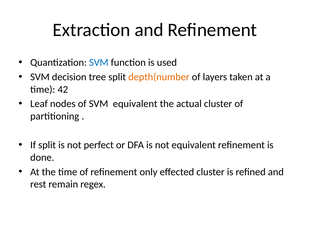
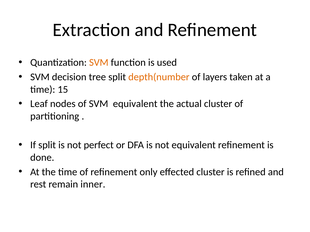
SVM colour: blue -> orange (99, 63)
42: 42 -> 15 (63, 90)
regex: regex -> inner (93, 185)
